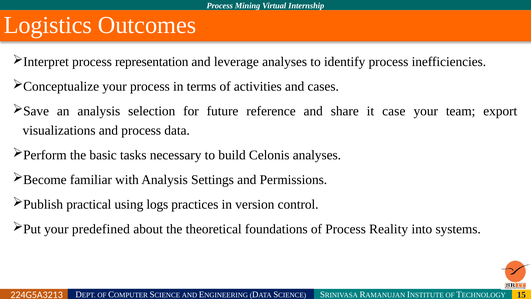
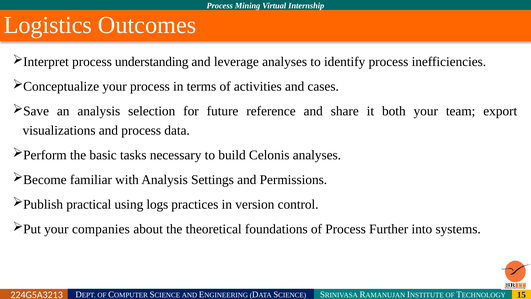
representation: representation -> understanding (152, 62)
case: case -> both (394, 111)
predefined: predefined -> companies (101, 229)
Reality: Reality -> Further (389, 229)
